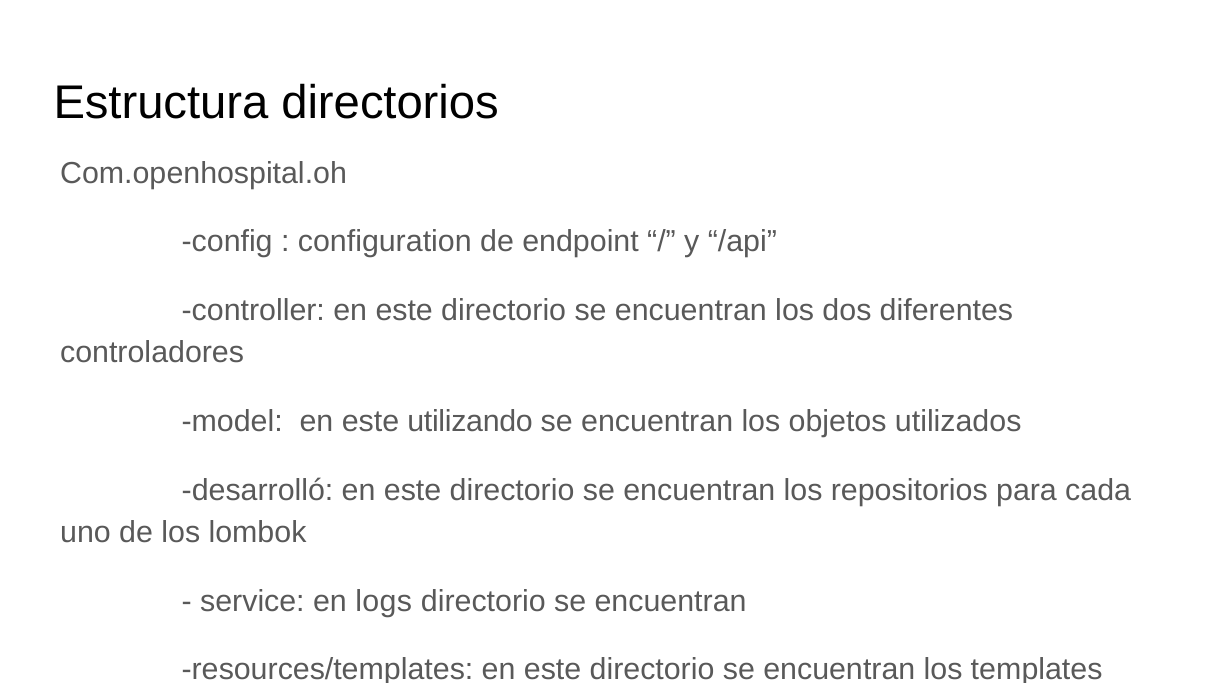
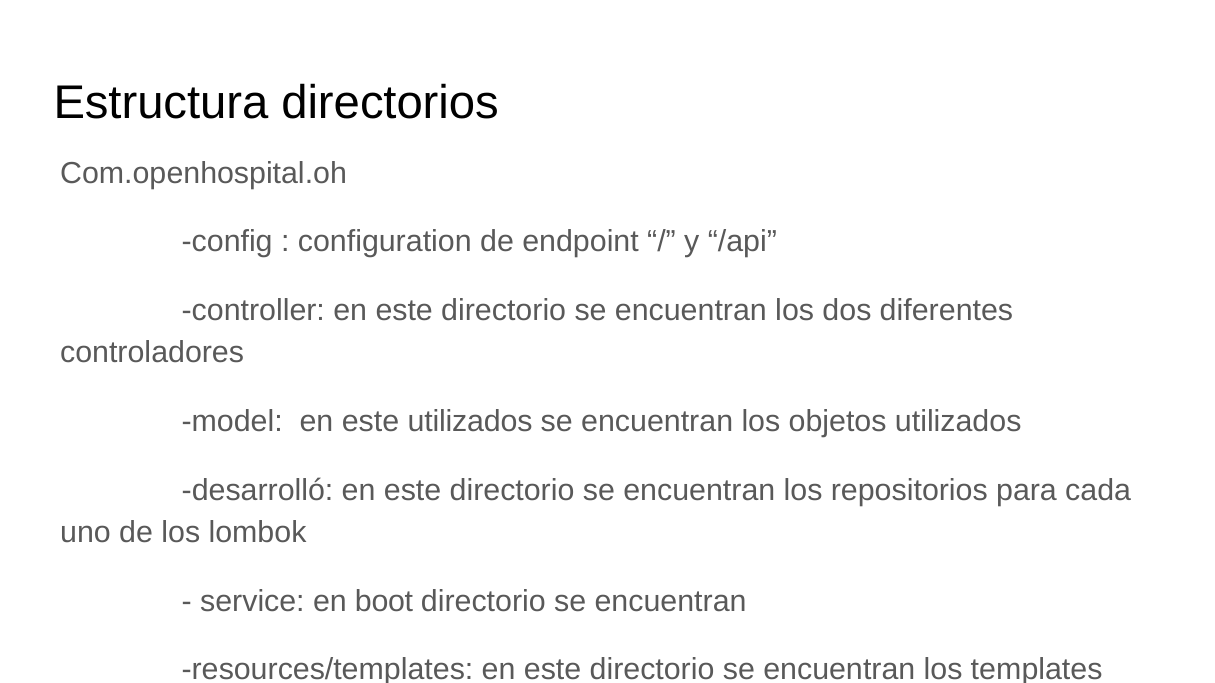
este utilizando: utilizando -> utilizados (470, 422)
logs: logs -> boot (384, 601)
